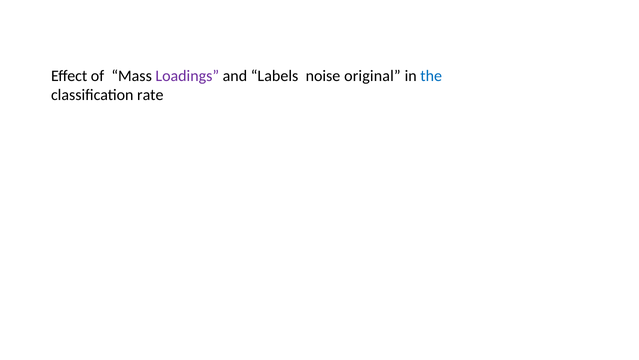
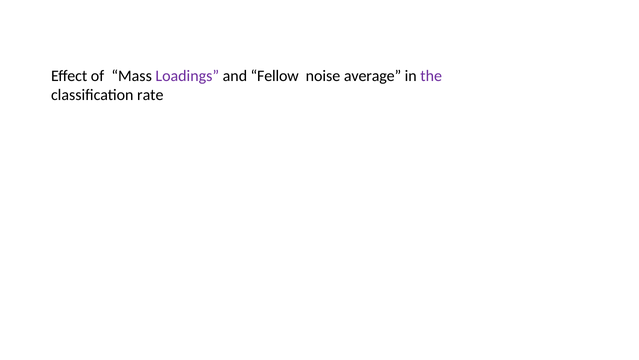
Labels: Labels -> Fellow (275, 76)
original: original -> average (373, 76)
the colour: blue -> purple (431, 76)
